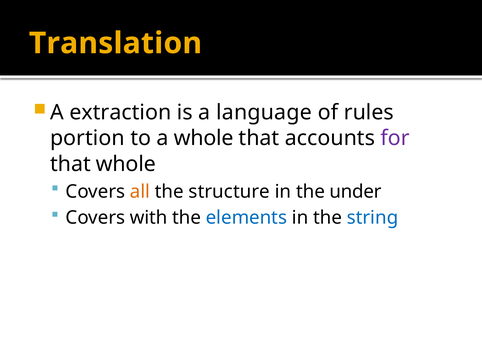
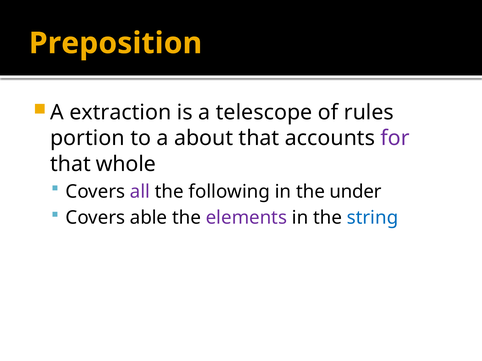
Translation: Translation -> Preposition (116, 43)
language: language -> telescope (264, 113)
a whole: whole -> about (204, 138)
all colour: orange -> purple (140, 192)
structure: structure -> following (229, 192)
with: with -> able (149, 218)
elements colour: blue -> purple (246, 218)
